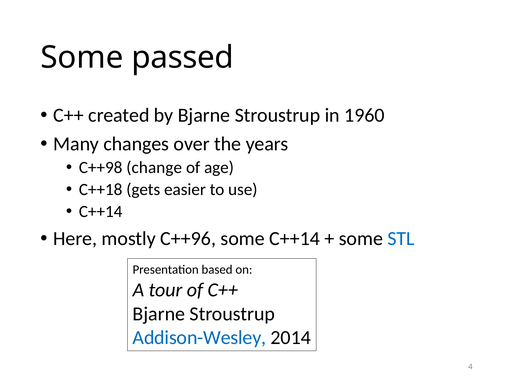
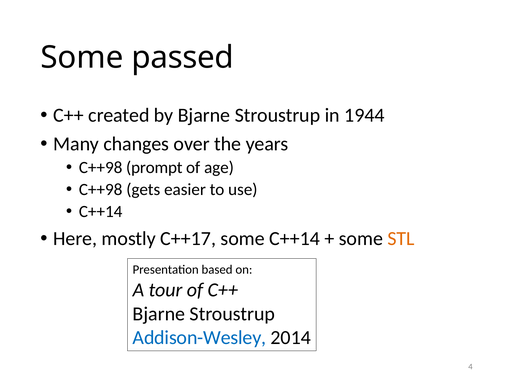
1960: 1960 -> 1944 (364, 116)
change: change -> prompt (154, 168)
C++18: C++18 -> C++98 (101, 190)
C++96: C++96 -> C++17 (188, 239)
STL colour: blue -> orange (401, 239)
